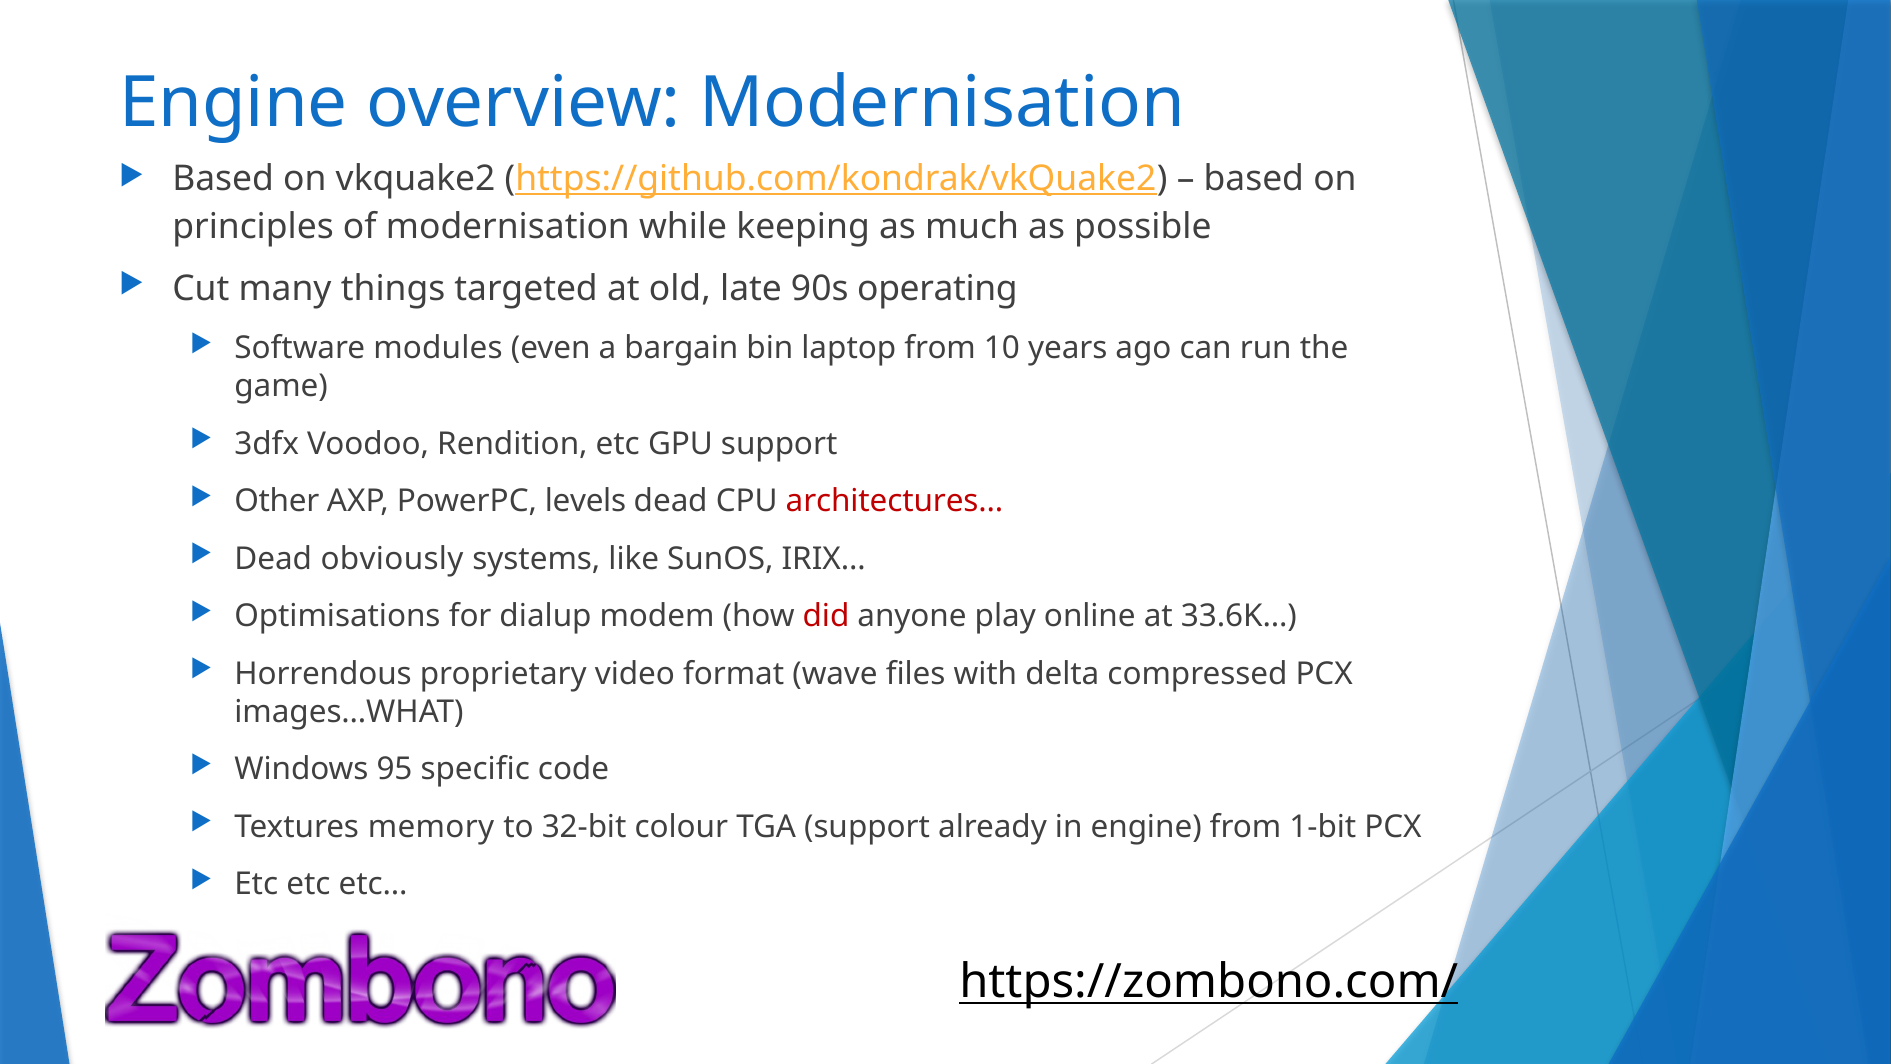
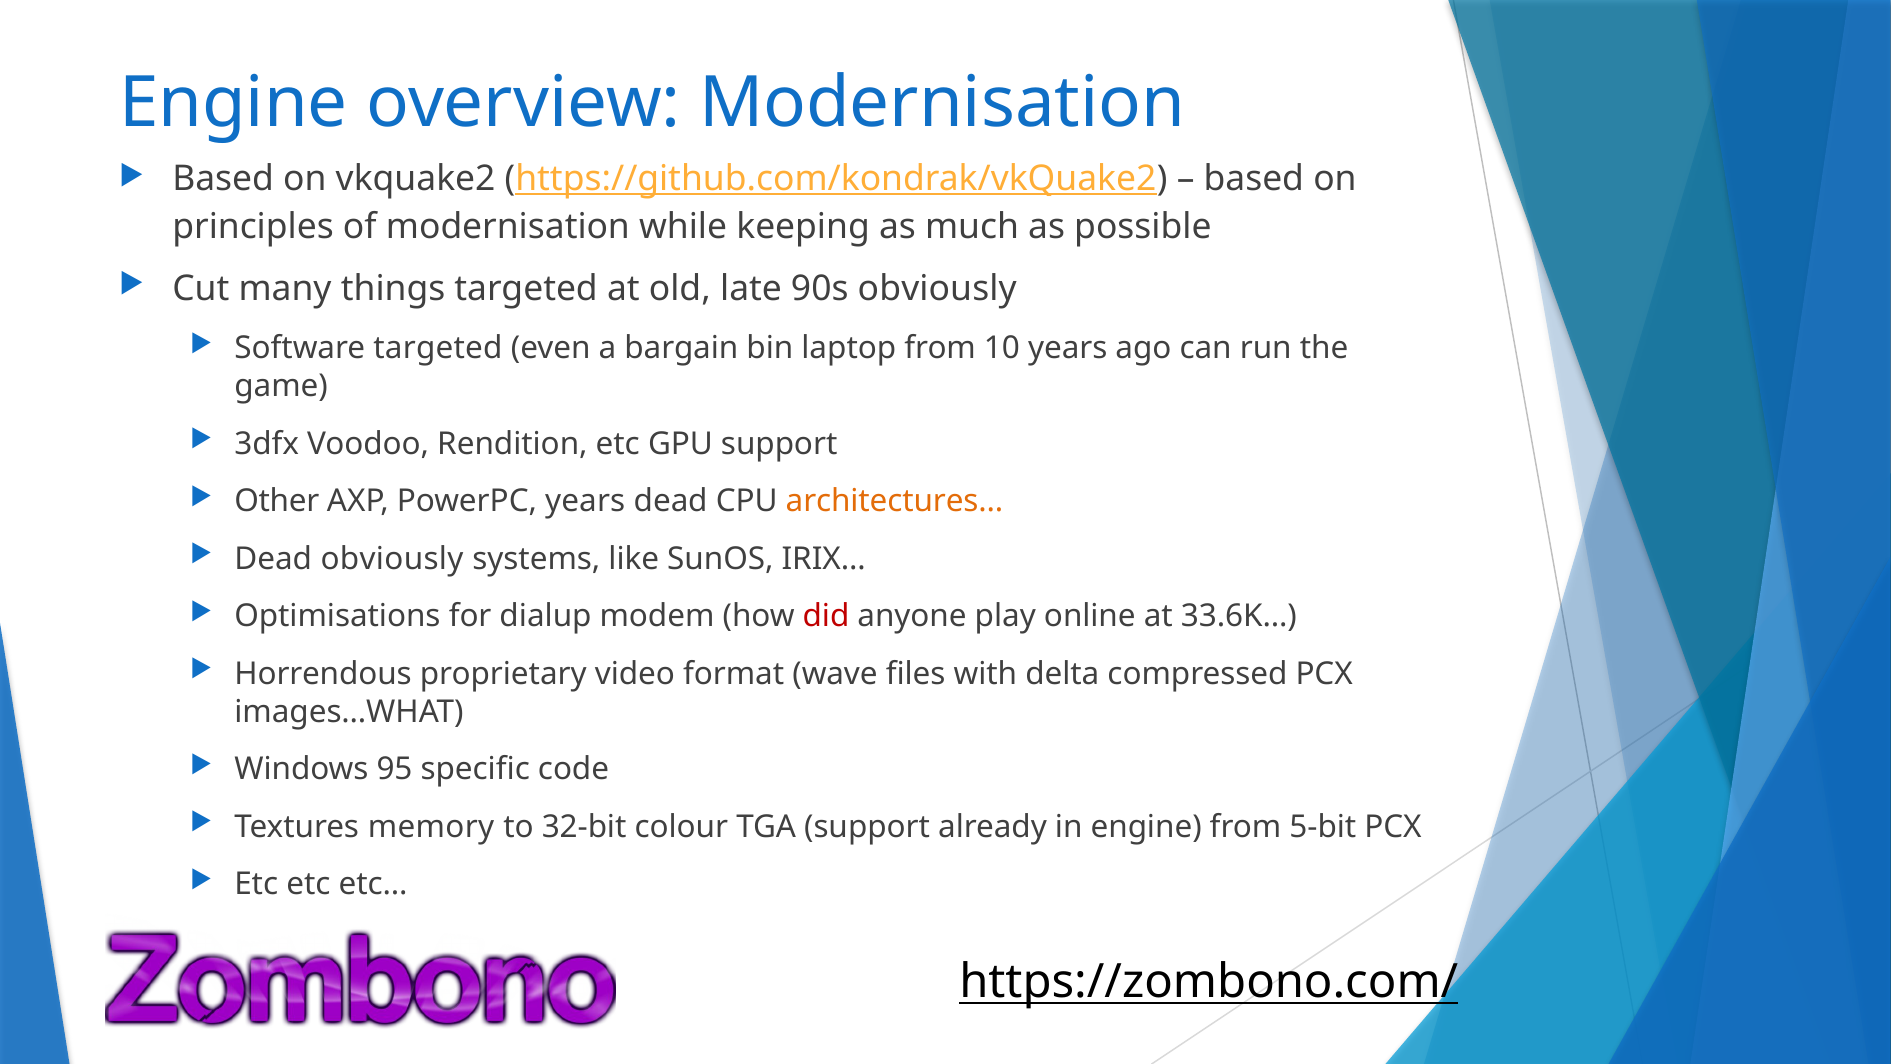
90s operating: operating -> obviously (937, 289)
Software modules: modules -> targeted (438, 348)
PowerPC levels: levels -> years (585, 501)
architectures… colour: red -> orange (895, 501)
1-bit: 1-bit -> 5-bit (1323, 827)
